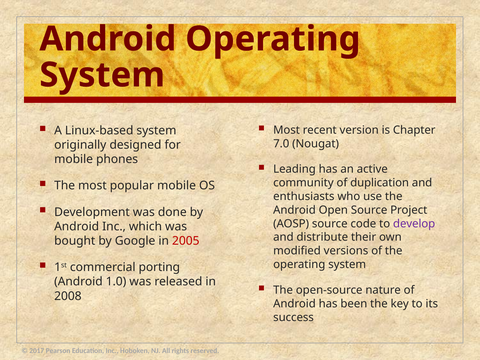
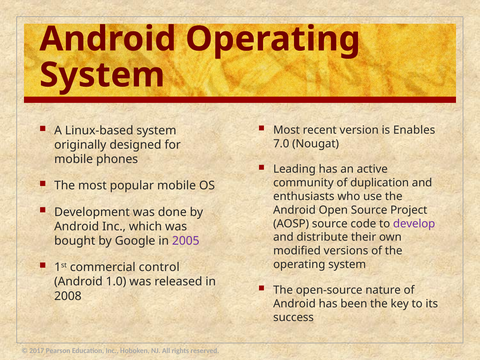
Chapter: Chapter -> Enables (414, 130)
2005 colour: red -> purple (186, 241)
porting: porting -> control (159, 267)
